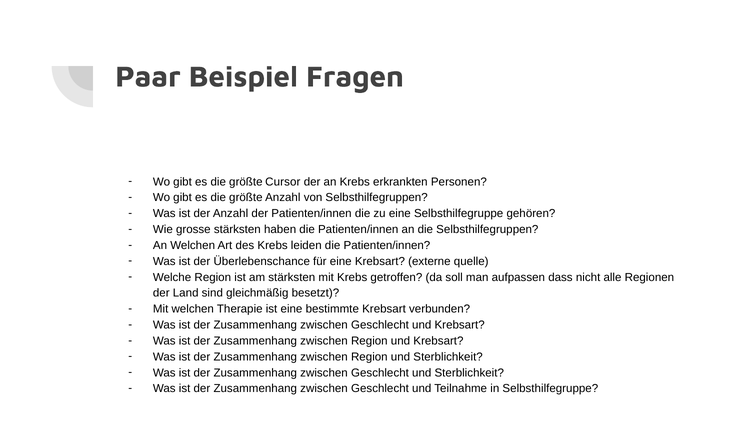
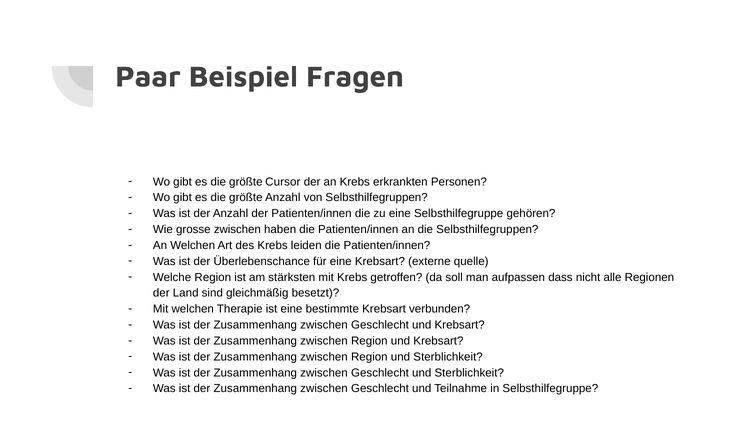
grosse stärksten: stärksten -> zwischen (237, 229)
